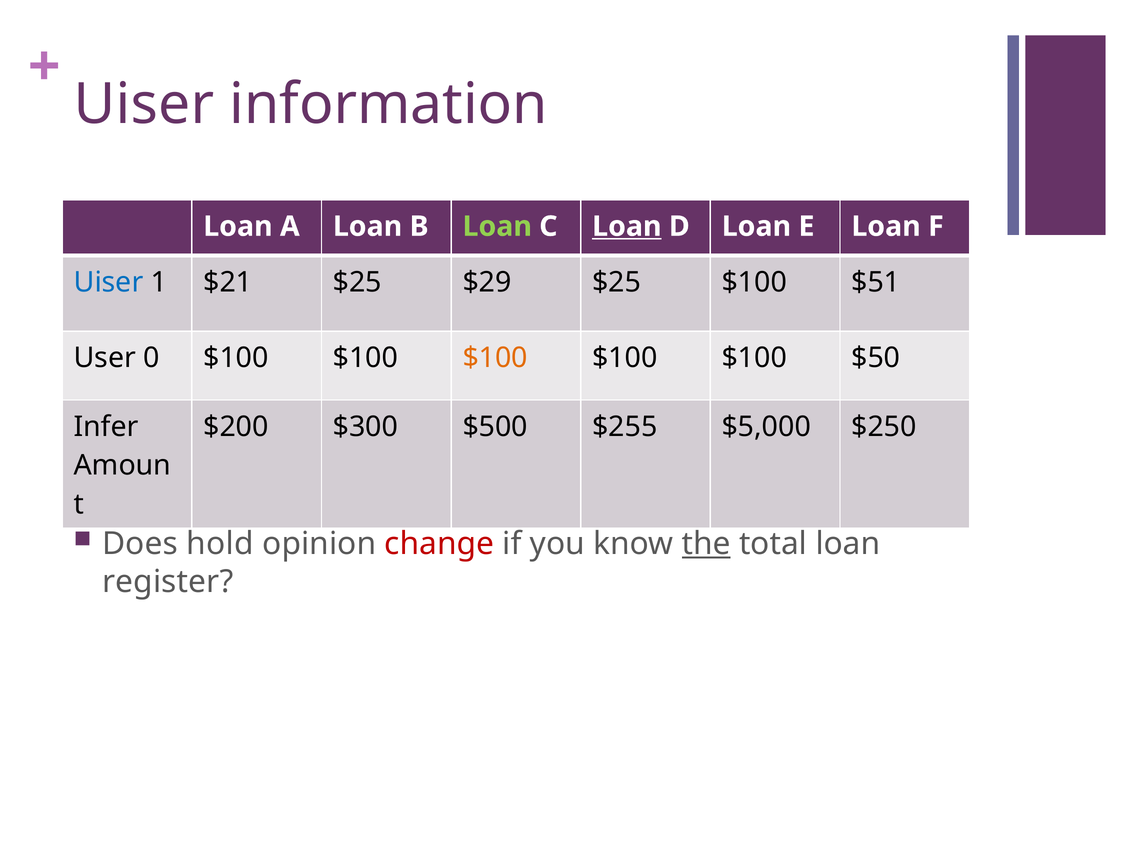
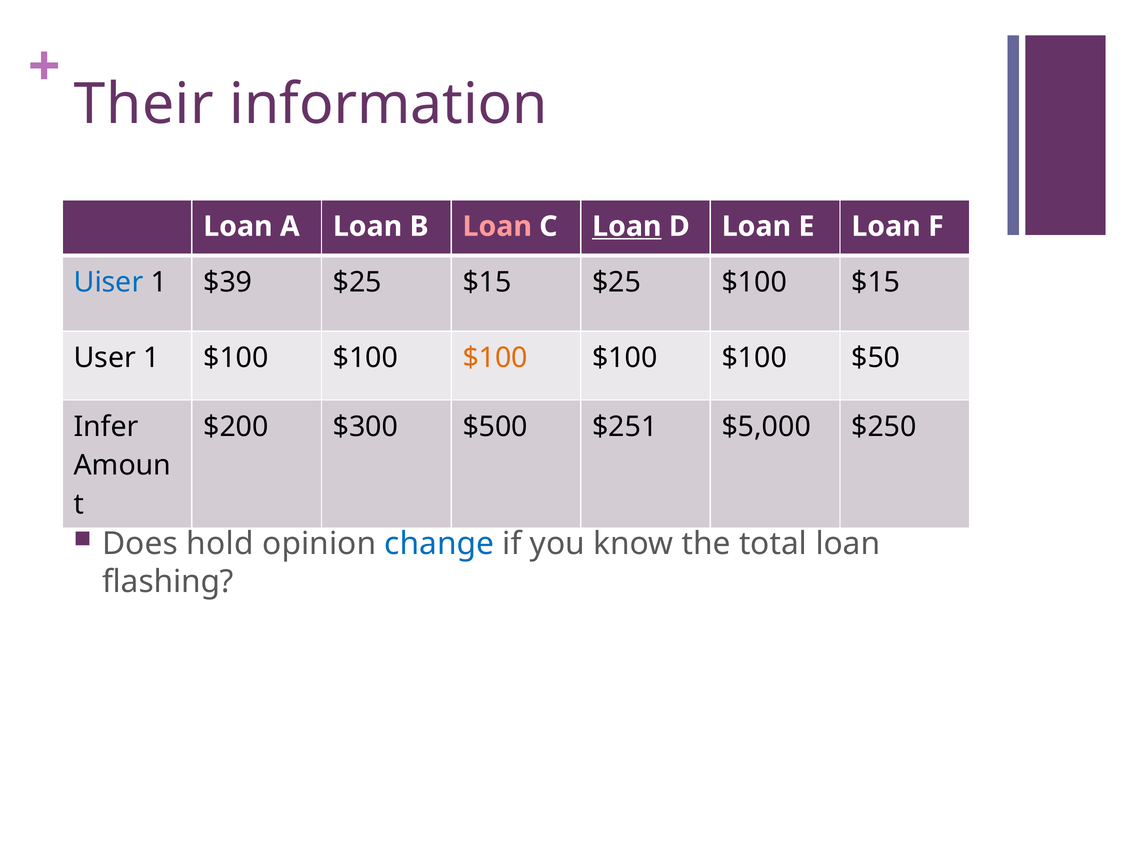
Uiser: Uiser -> Their (144, 104)
Loan colour: light green -> pink (497, 227)
$21: $21 -> $39 (228, 282)
$25 $29: $29 -> $15 (487, 282)
$100 $51: $51 -> $15 (876, 282)
User 0: 0 -> 1 (152, 358)
$255: $255 -> $251 (625, 427)
change colour: red -> blue (439, 544)
the underline: present -> none (706, 544)
register: register -> flashing (168, 582)
